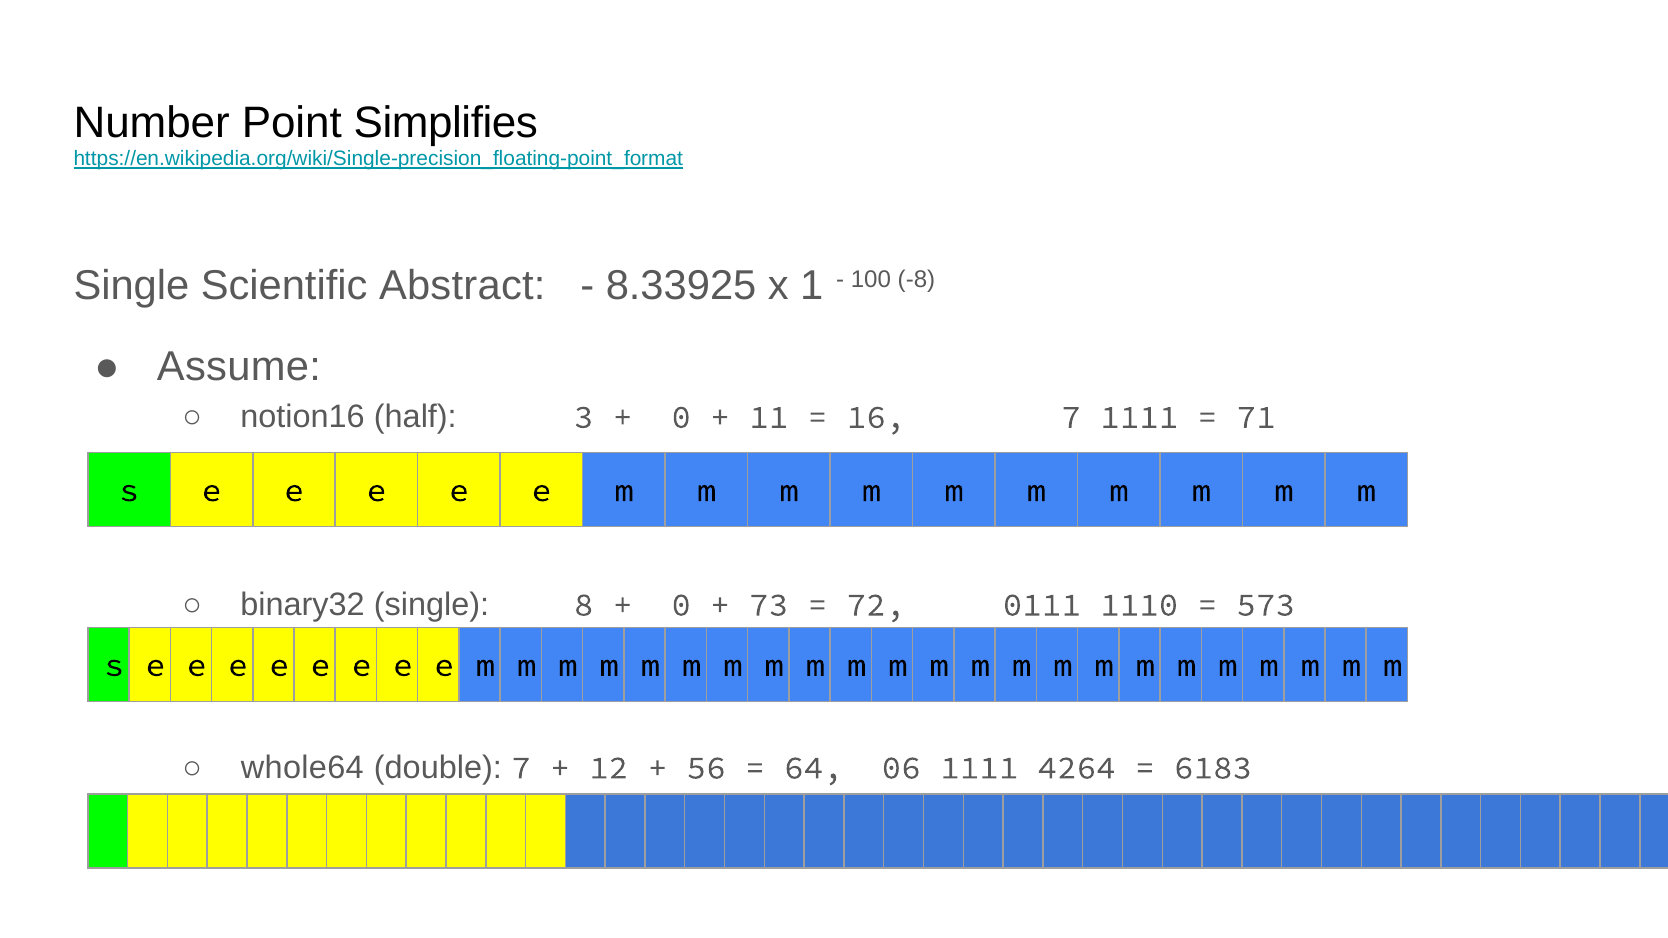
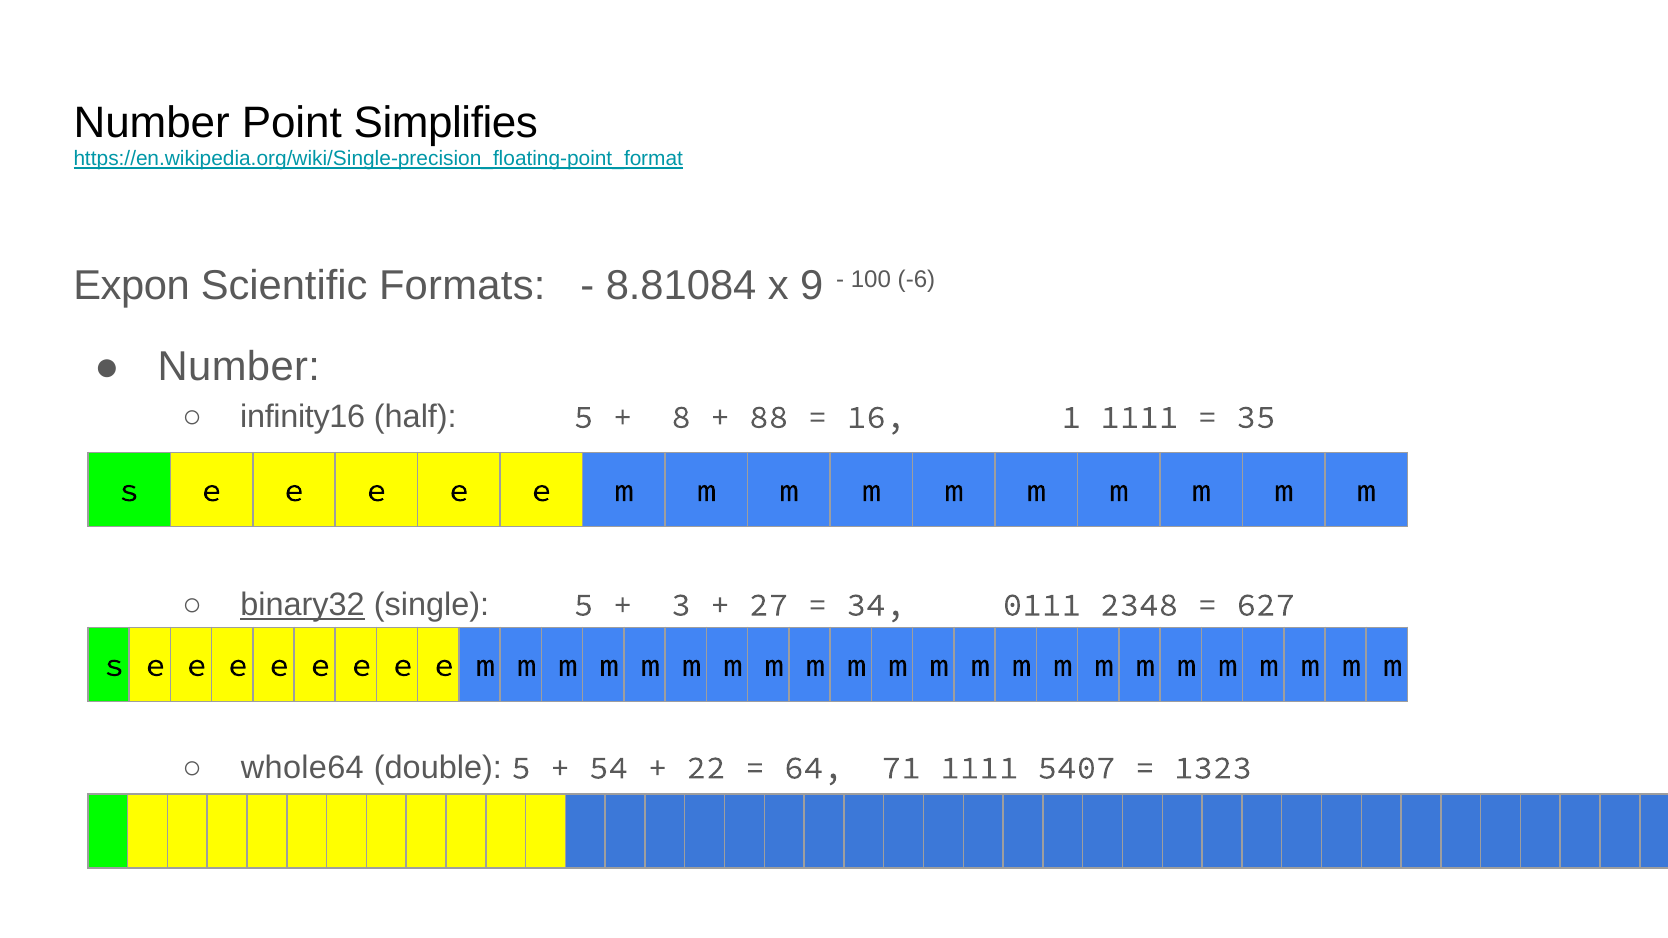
Single: Single -> Expon (132, 286)
Abstract: Abstract -> Formats (462, 286)
8.33925: 8.33925 -> 8.81084 (681, 286)
1: 1 -> 9 (812, 286)
-8: -8 -> -6 (916, 279)
Assume: Assume -> Number (239, 367)
notion16: notion16 -> infinity16 (303, 417)
half 3: 3 -> 5 (584, 417)
0: 0 -> 8 (681, 417)
11: 11 -> 88 (769, 417)
16 7: 7 -> 1 (1071, 417)
71: 71 -> 35 (1256, 417)
binary32 underline: none -> present (303, 605)
single 8: 8 -> 5 (584, 605)
0: 0 -> 3 (681, 605)
73: 73 -> 27 (769, 605)
72: 72 -> 34 (876, 605)
1110: 1110 -> 2348 (1139, 605)
573: 573 -> 627 (1266, 605)
double 7: 7 -> 5 (521, 768)
12: 12 -> 54 (609, 768)
56: 56 -> 22 (706, 768)
06: 06 -> 71 (901, 768)
4264: 4264 -> 5407 (1077, 768)
6183: 6183 -> 1323 (1213, 768)
